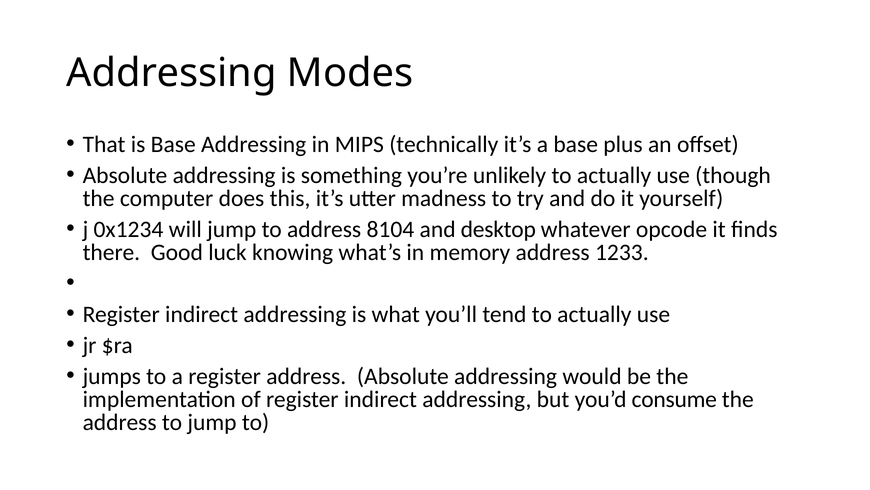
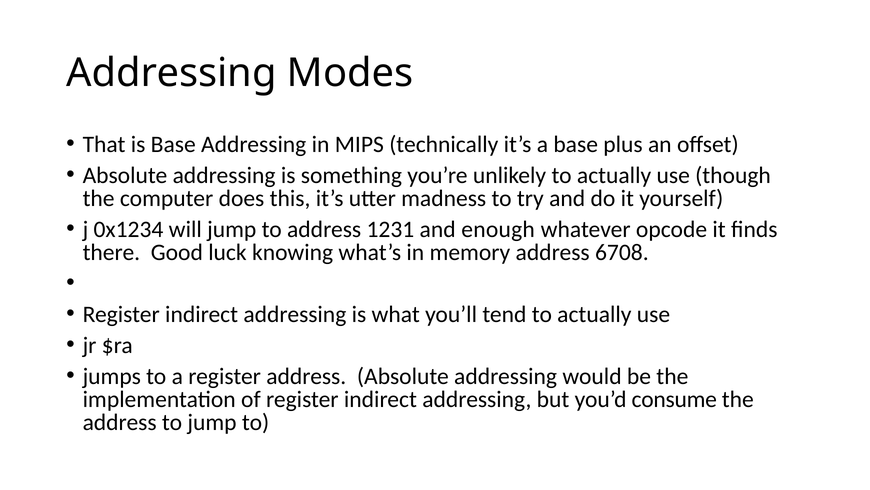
8104: 8104 -> 1231 (390, 229)
desktop: desktop -> enough (498, 229)
1233: 1233 -> 6708 (622, 252)
